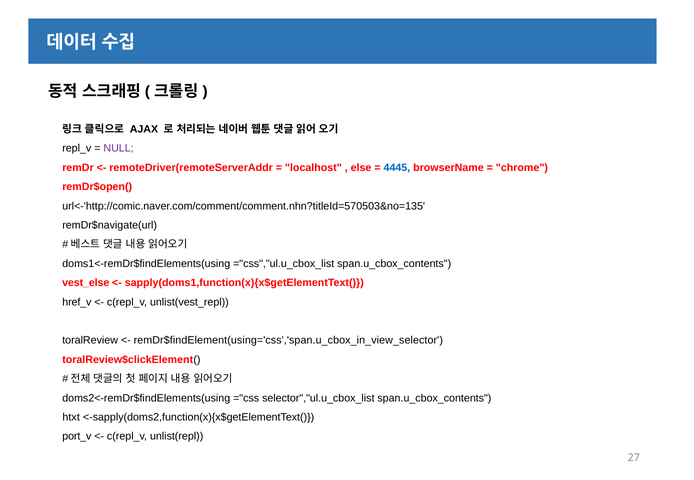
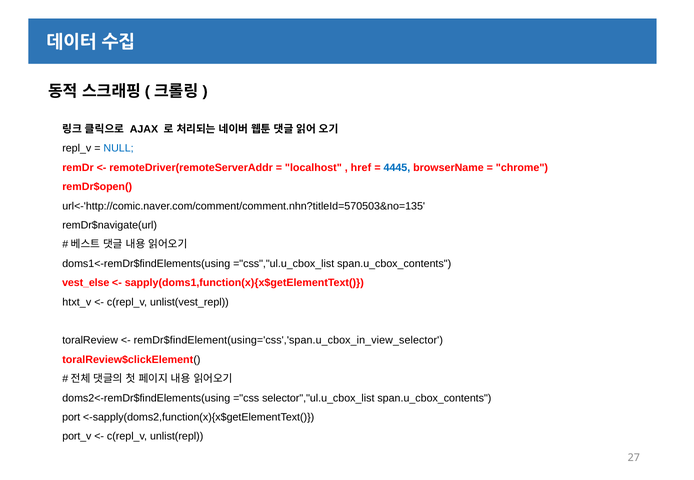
NULL colour: purple -> blue (119, 149)
else: else -> href (361, 168)
href_v: href_v -> htxt_v (77, 302)
htxt: htxt -> port (71, 418)
